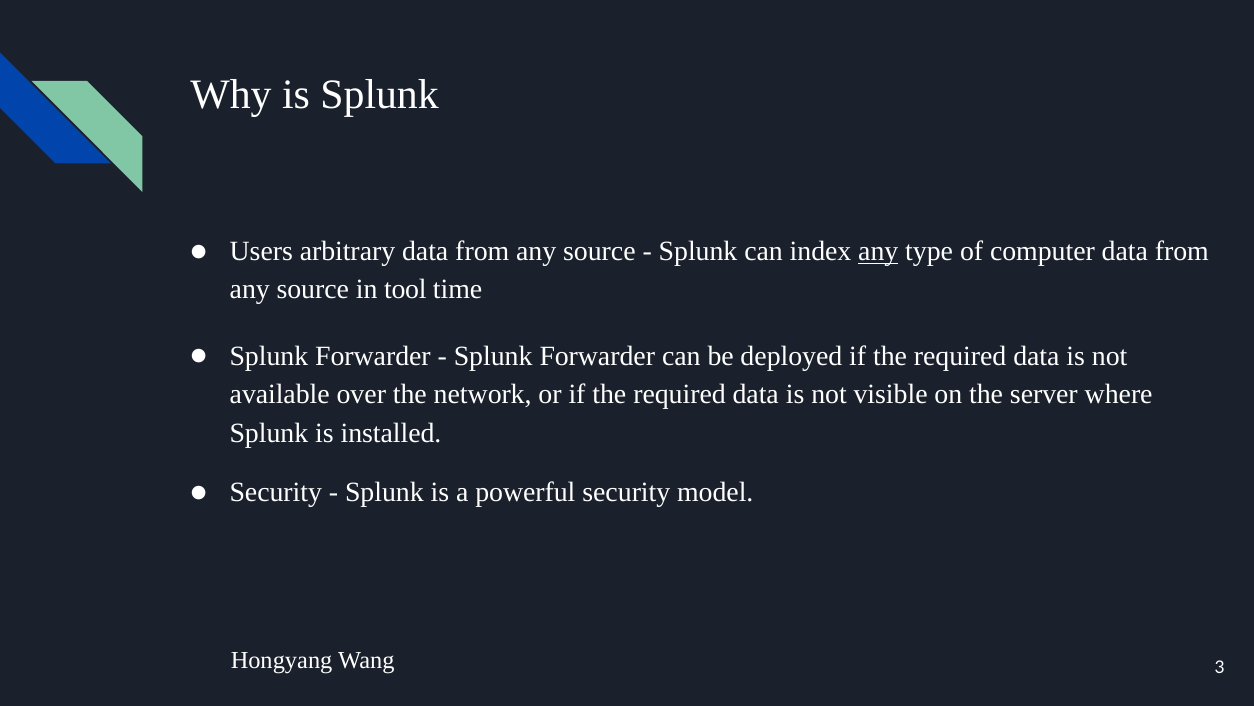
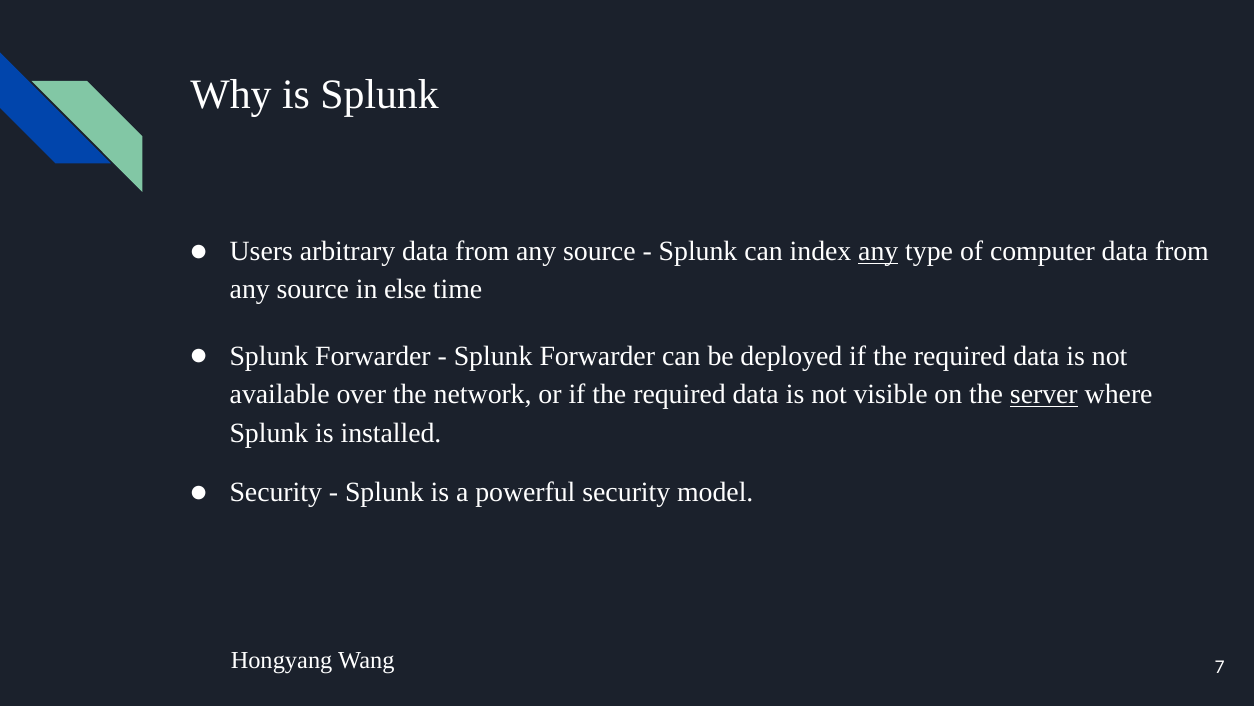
tool: tool -> else (405, 290)
server underline: none -> present (1044, 394)
3: 3 -> 7 (1220, 668)
